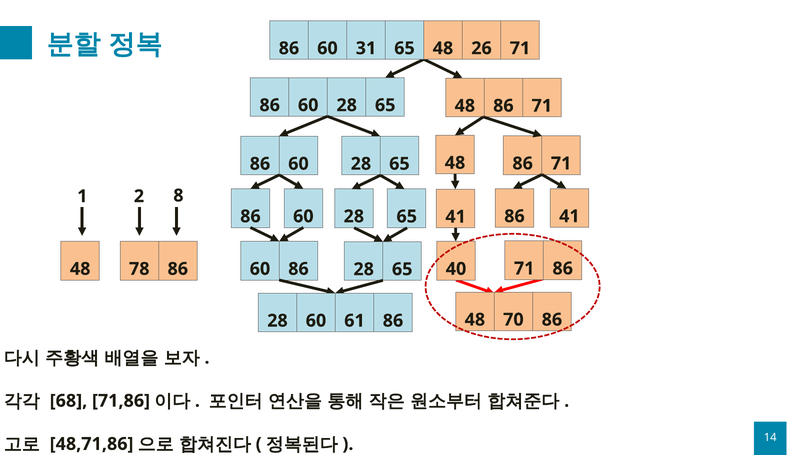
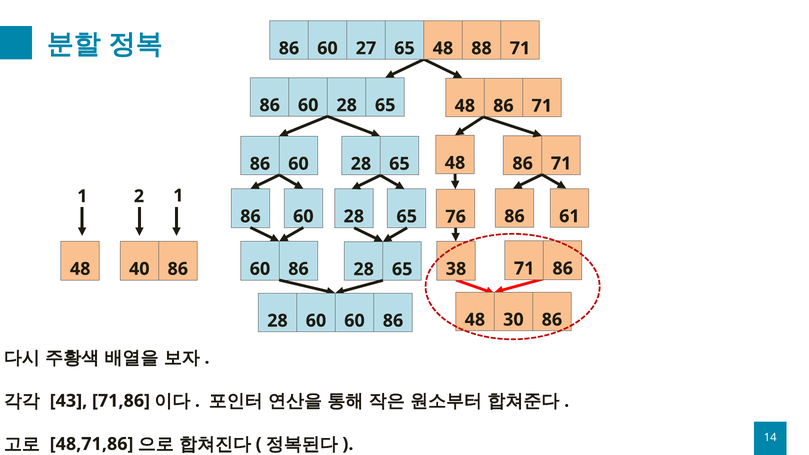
31: 31 -> 27 (366, 48)
26: 26 -> 88 (482, 48)
2 8: 8 -> 1 (178, 196)
41: 41 -> 76 (456, 217)
86 41: 41 -> 61 (569, 216)
78: 78 -> 40 (139, 269)
40: 40 -> 38 (456, 269)
70: 70 -> 30 (513, 320)
60 61: 61 -> 60 (354, 321)
68: 68 -> 43 (68, 401)
